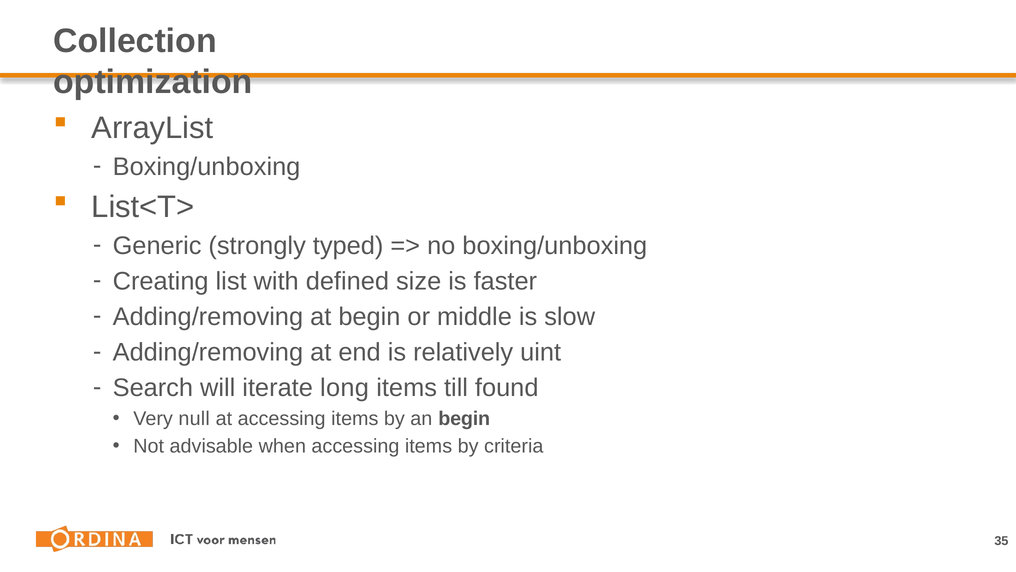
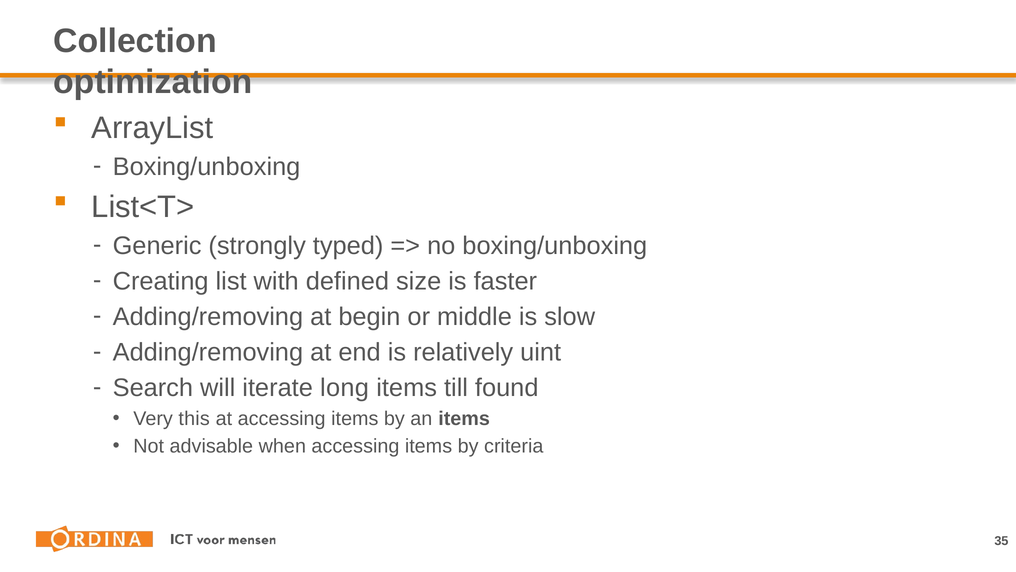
null: null -> this (194, 418)
an begin: begin -> items (464, 418)
